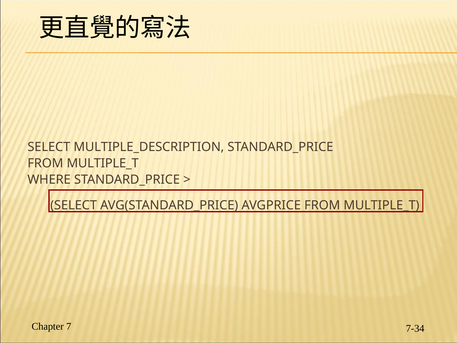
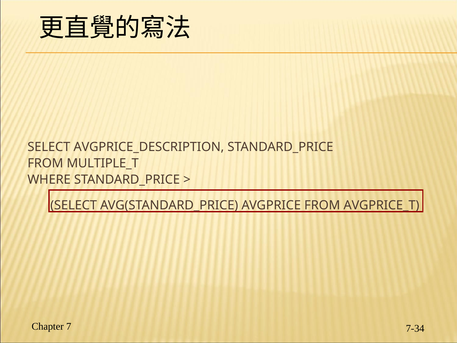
MULTIPLE_DESCRIPTION: MULTIPLE_DESCRIPTION -> AVGPRICE_DESCRIPTION (149, 147)
AVGPRICE FROM MULTIPLE_T: MULTIPLE_T -> AVGPRICE_T (381, 205)
